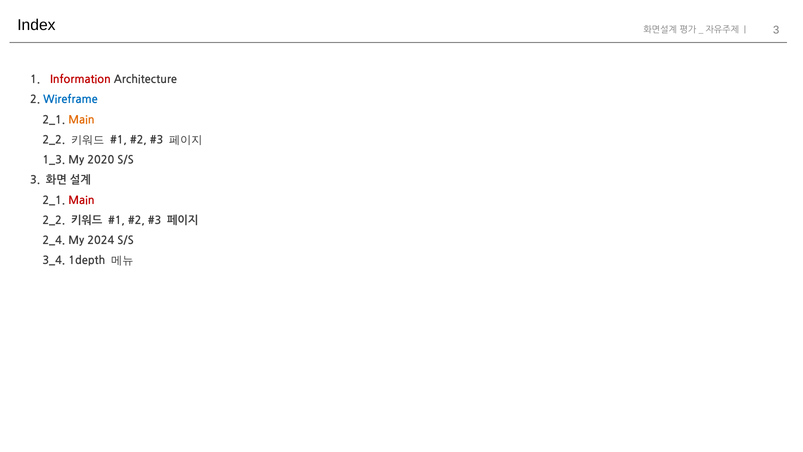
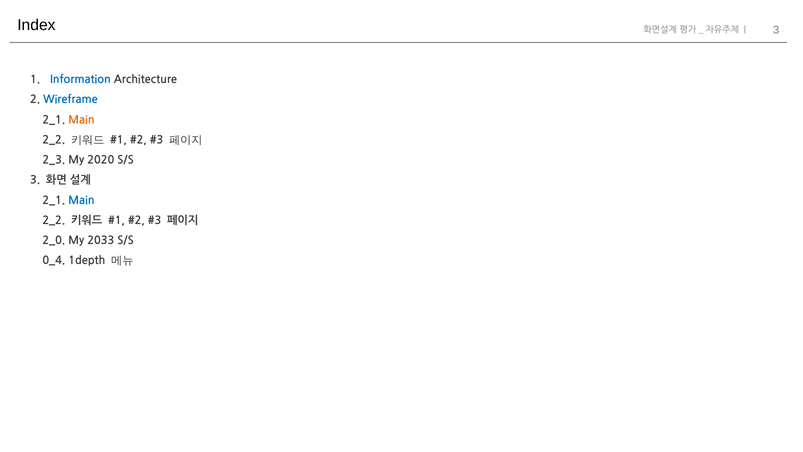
Information colour: red -> blue (80, 80)
1_3: 1_3 -> 2_3 (54, 160)
Main colour: red -> blue (81, 200)
2_4: 2_4 -> 2_0 (54, 240)
2024: 2024 -> 2033 (101, 240)
3_4: 3_4 -> 0_4 (54, 261)
